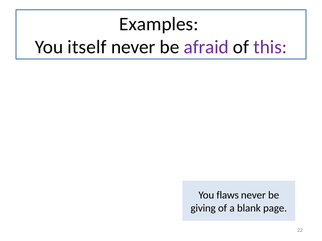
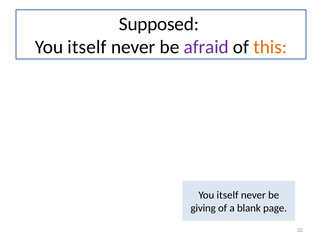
Examples: Examples -> Supposed (159, 24)
this colour: purple -> orange (270, 47)
flaws: flaws -> itself (228, 196)
